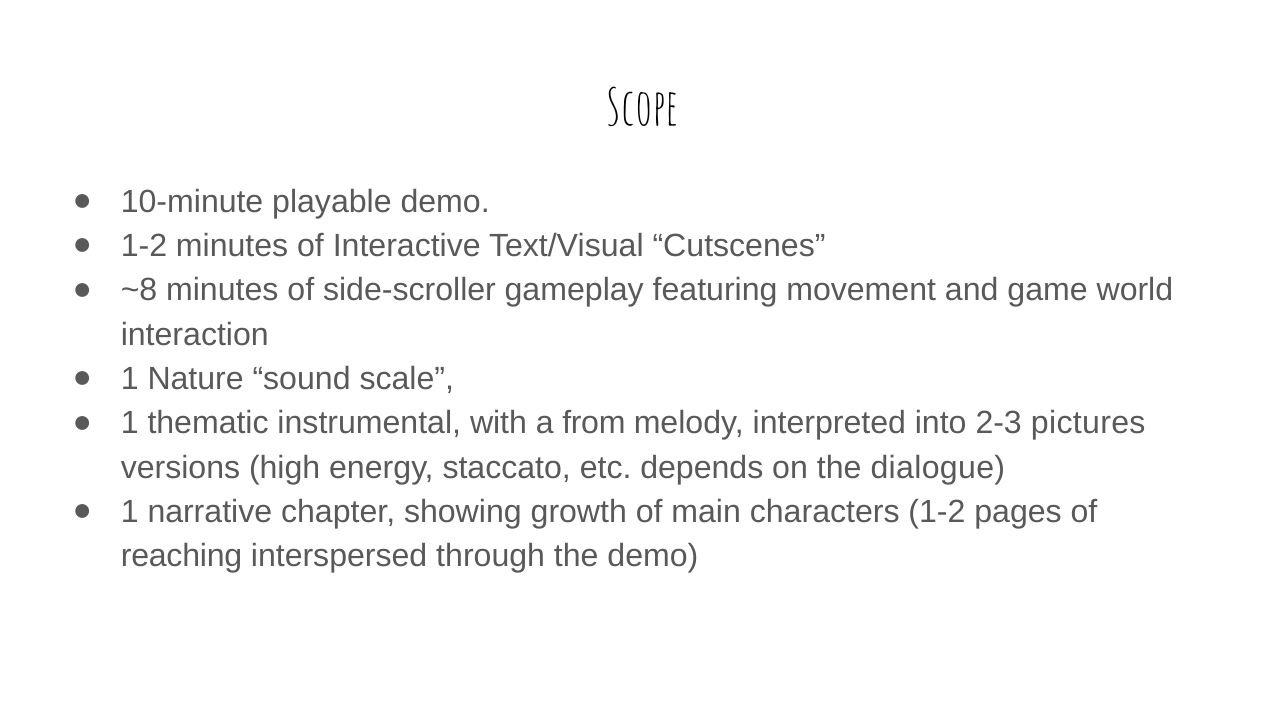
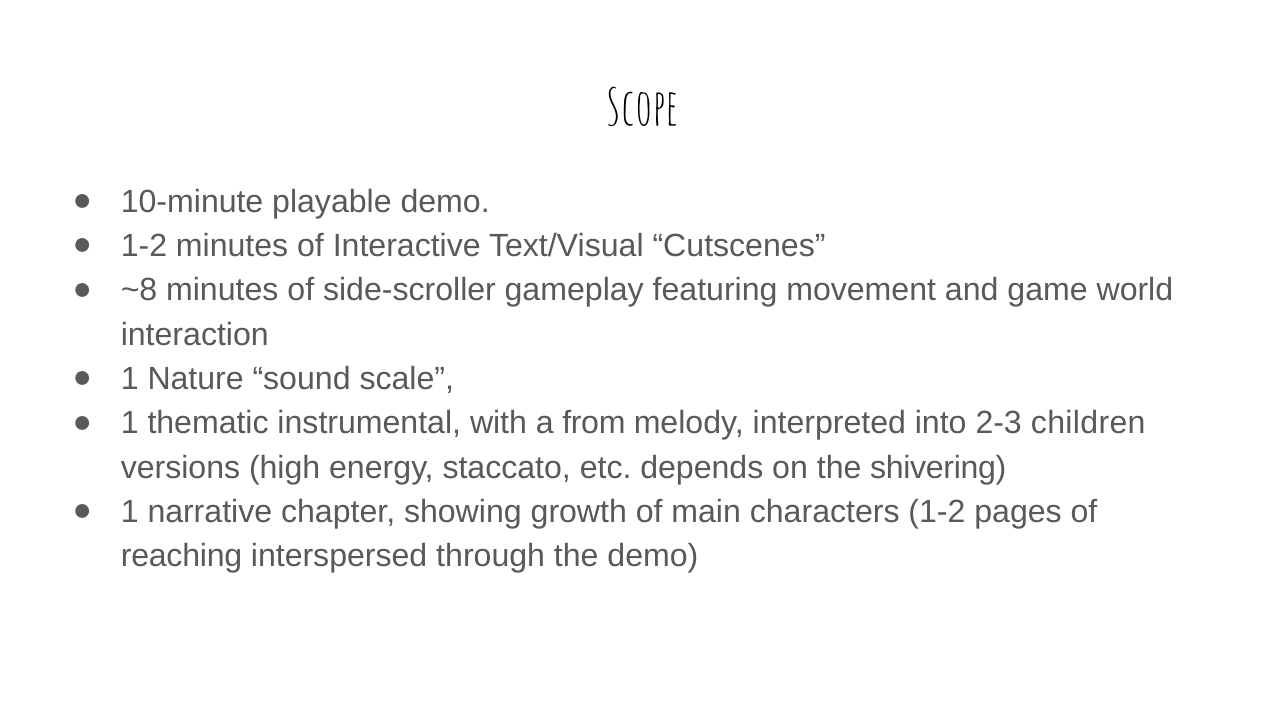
pictures: pictures -> children (1088, 423)
dialogue: dialogue -> shivering (938, 468)
